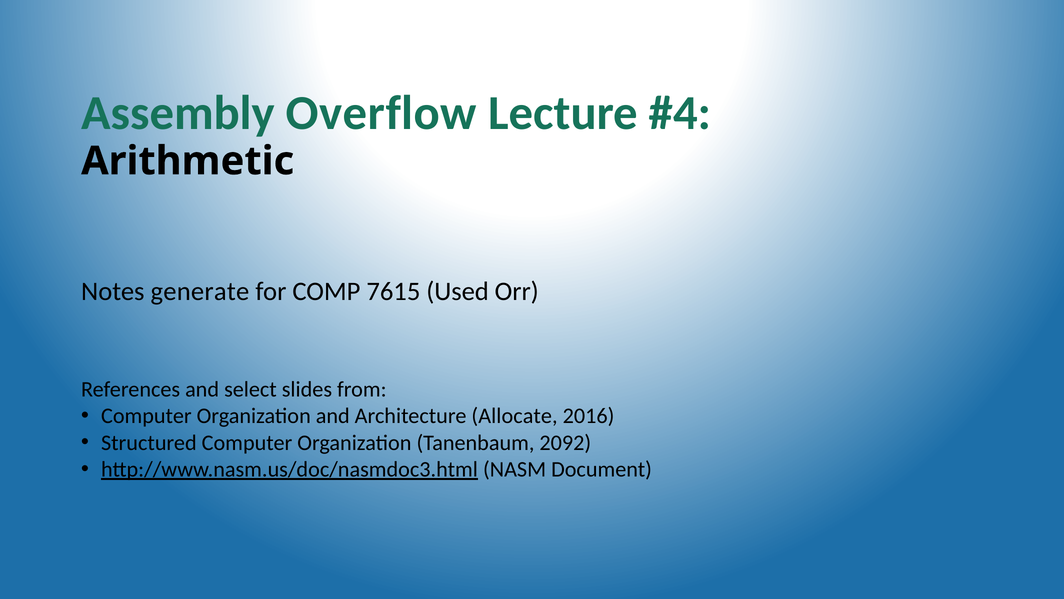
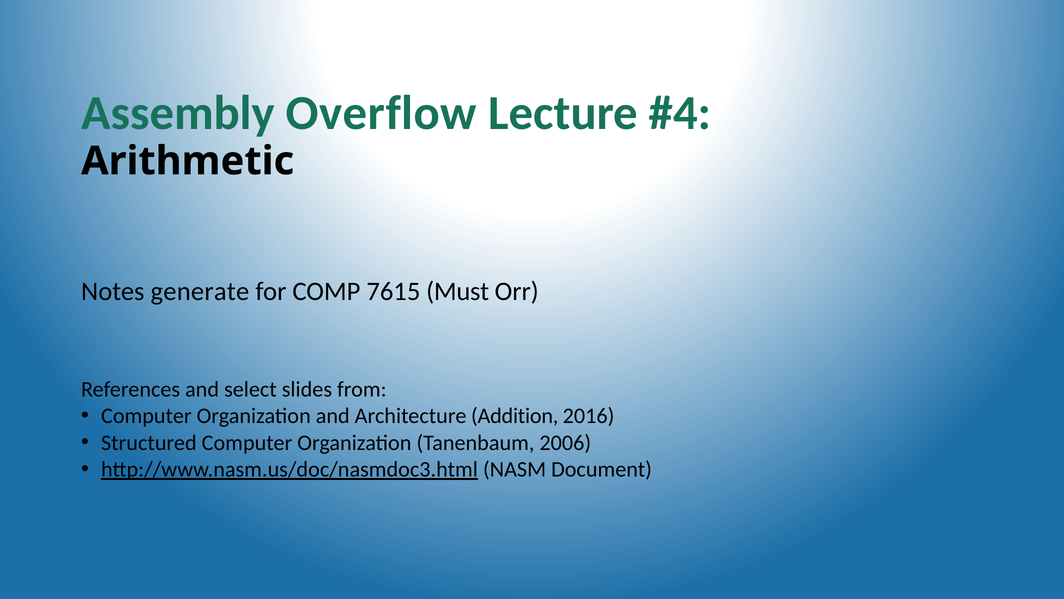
Used: Used -> Must (458, 291)
Allocate: Allocate -> Addition (515, 416)
2092: 2092 -> 2006 (565, 442)
